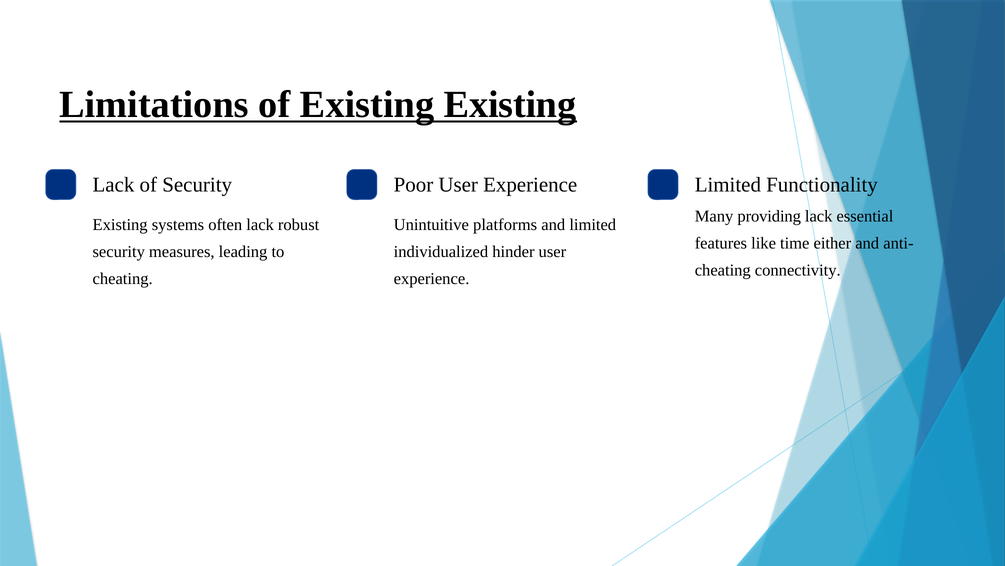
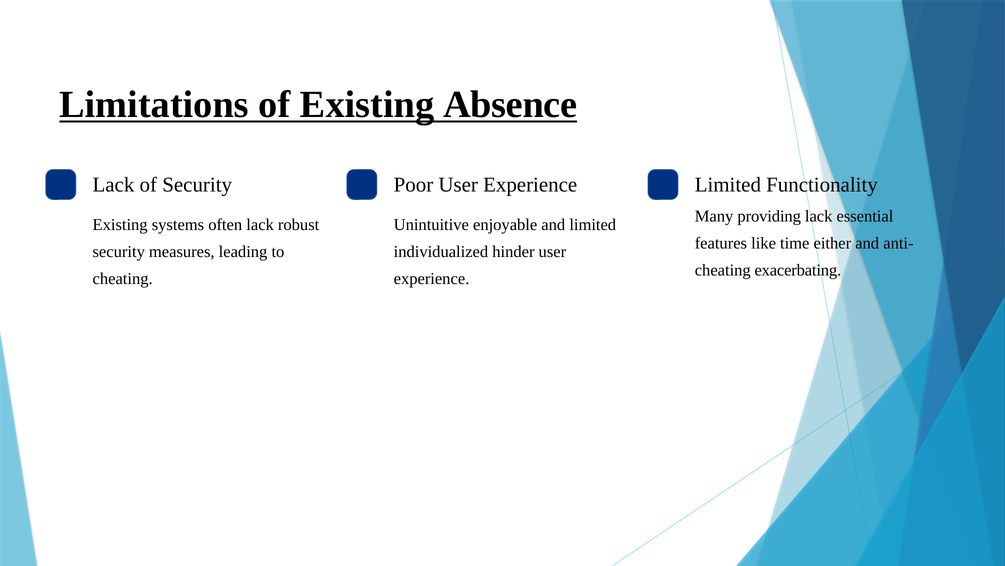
Existing Existing: Existing -> Absence (510, 104)
platforms: platforms -> enjoyable (505, 224)
connectivity: connectivity -> exacerbating (798, 270)
